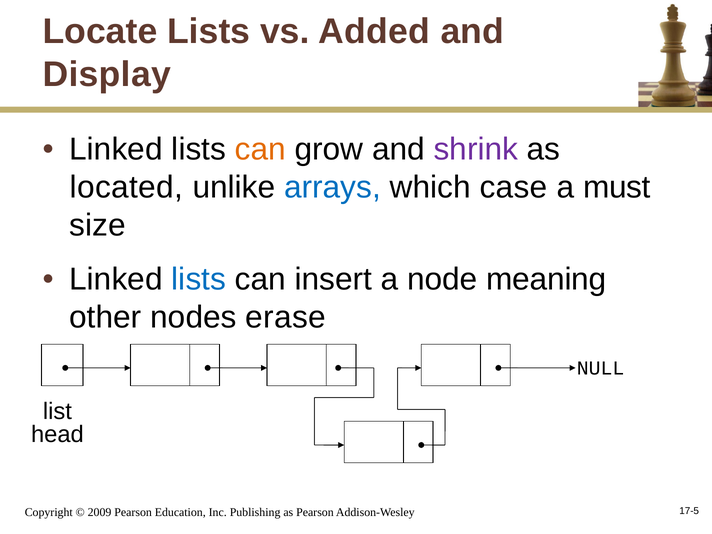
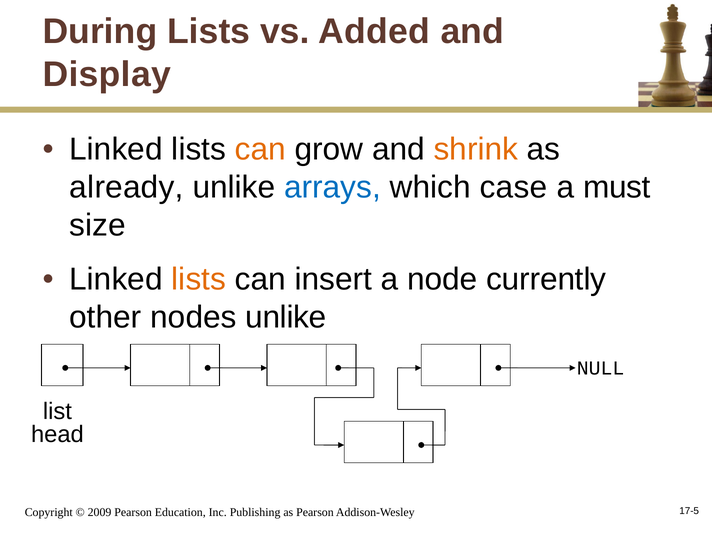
Locate: Locate -> During (100, 32)
shrink colour: purple -> orange (476, 149)
located: located -> already (126, 187)
lists colour: blue -> orange (199, 279)
meaning: meaning -> currently (546, 279)
nodes erase: erase -> unlike (286, 317)
